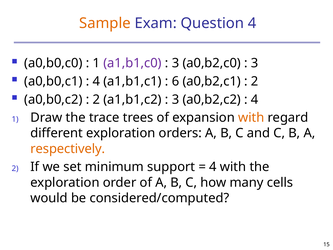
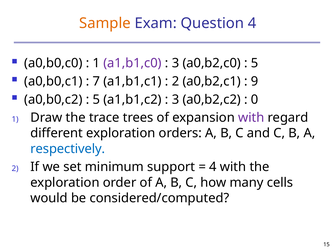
3: 3 -> 5 (255, 63)
4: 4 -> 7 (96, 81)
6: 6 -> 2 (175, 81)
2: 2 -> 9 (255, 81)
2: 2 -> 5 (96, 99)
4: 4 -> 0 (255, 99)
with colour: orange -> purple (251, 118)
respectively colour: orange -> blue (68, 149)
